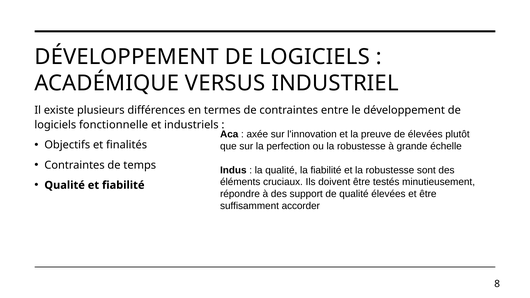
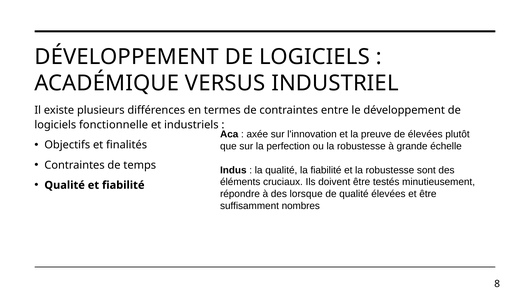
support: support -> lorsque (306, 194)
accorder: accorder -> nombres (301, 206)
